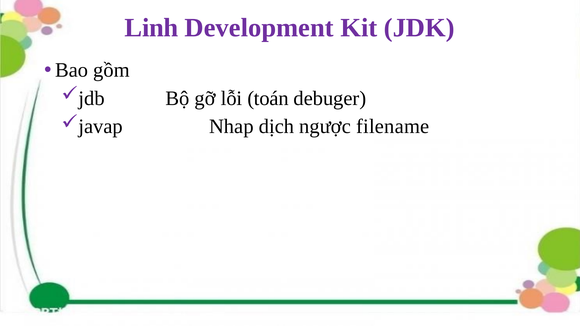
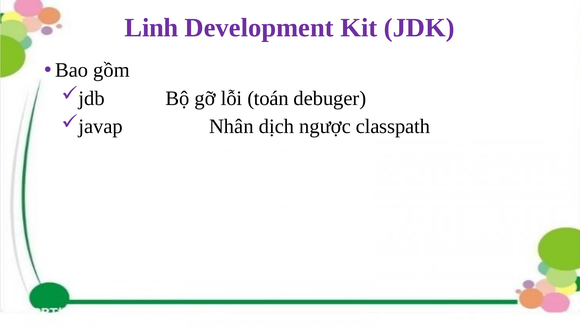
Nhap: Nhap -> Nhân (231, 127)
filename: filename -> classpath (393, 127)
